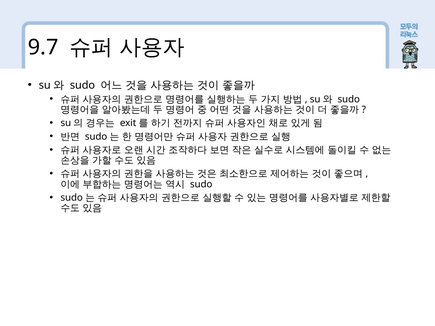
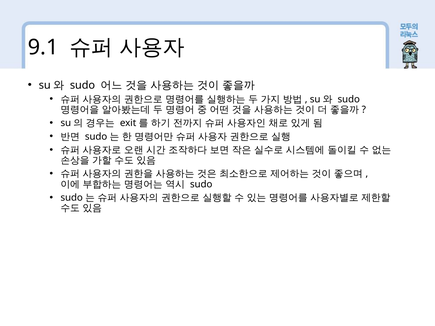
9.7: 9.7 -> 9.1 (43, 47)
